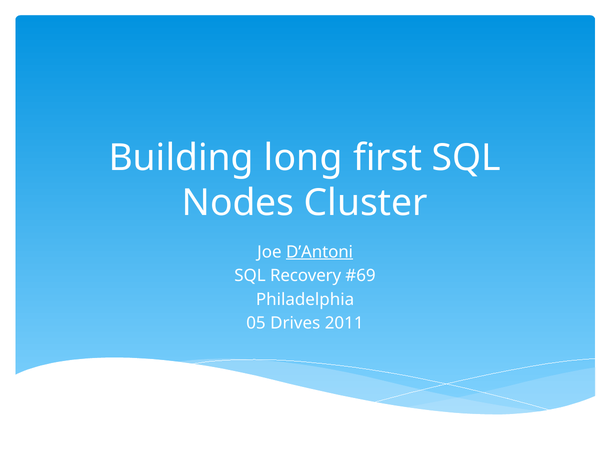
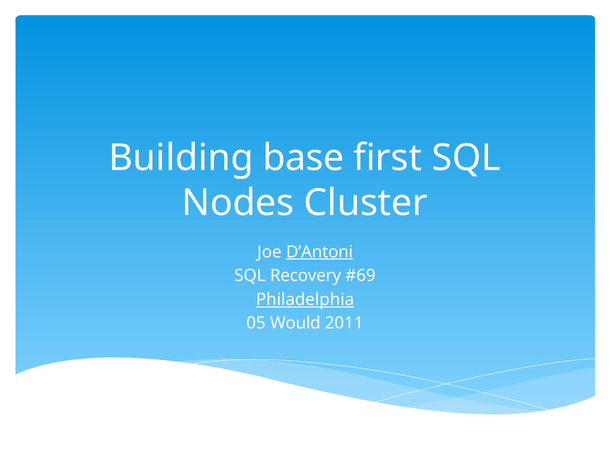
long: long -> base (304, 158)
Philadelphia underline: none -> present (305, 299)
Drives: Drives -> Would (295, 323)
